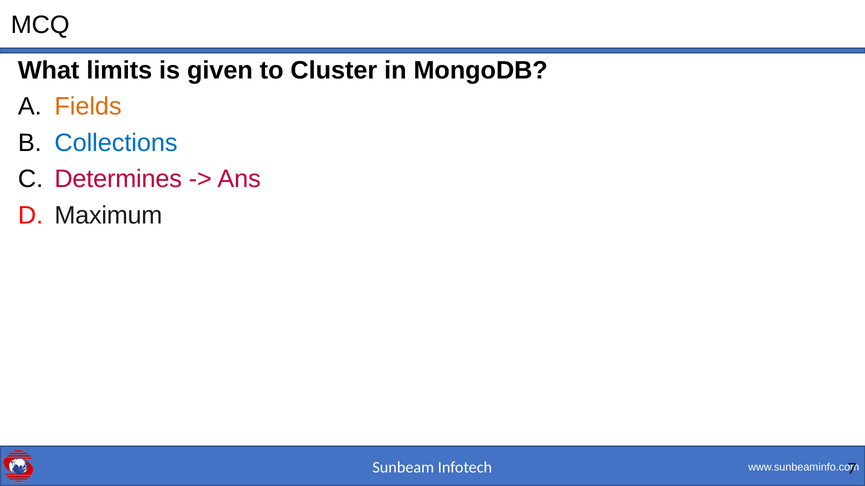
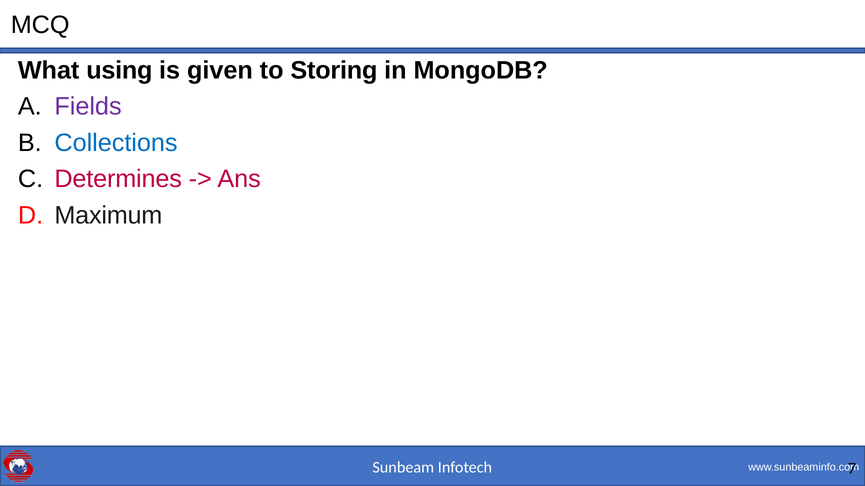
limits: limits -> using (119, 70)
Cluster: Cluster -> Storing (334, 70)
Fields colour: orange -> purple (88, 107)
